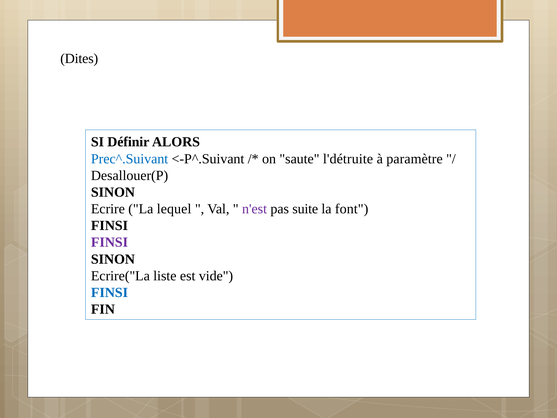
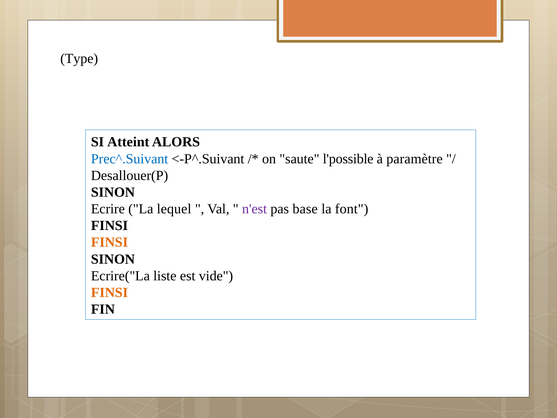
Dites: Dites -> Type (79, 59)
Définir: Définir -> Atteint (128, 142)
l'détruite: l'détruite -> l'possible (348, 159)
suite: suite -> base (305, 209)
FINSI colour: purple -> orange (110, 242)
FINSI colour: blue -> orange (110, 292)
